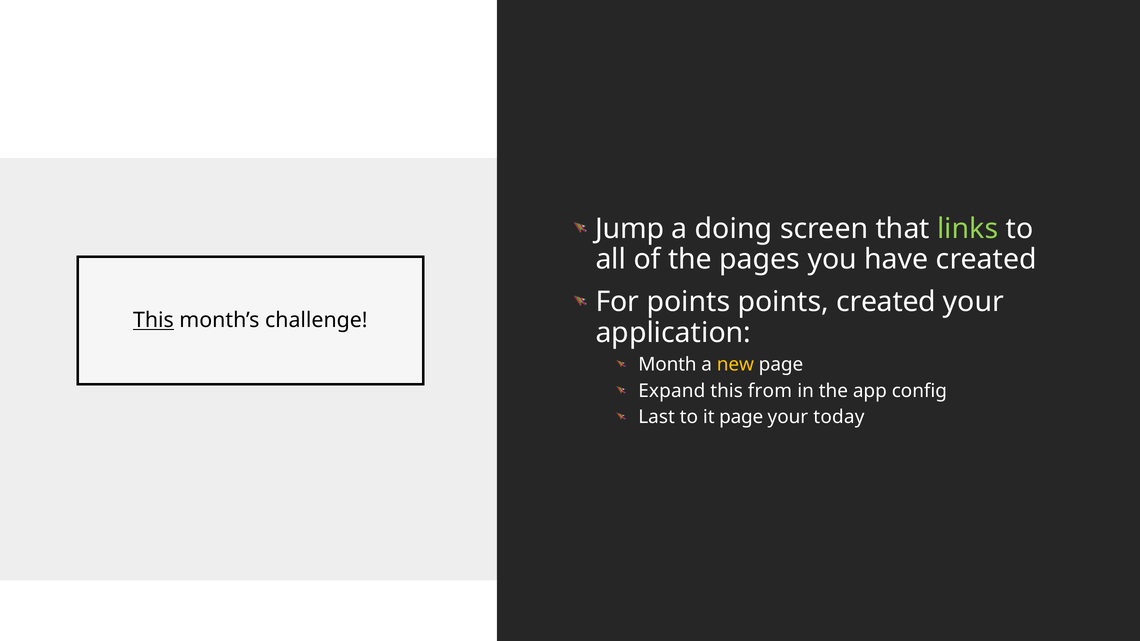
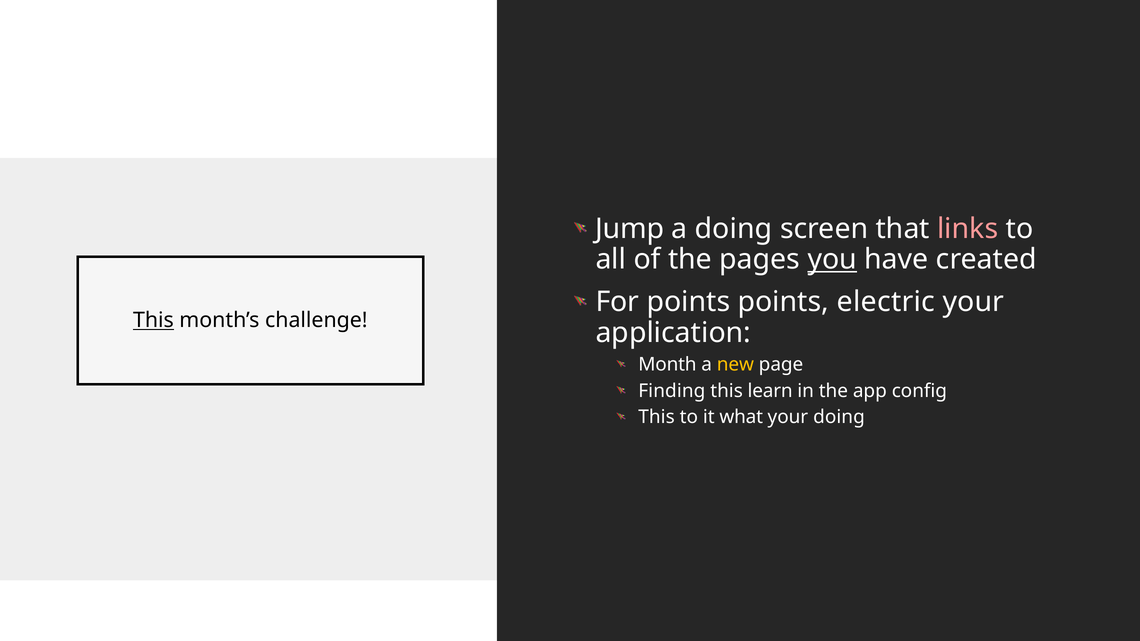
links colour: light green -> pink (968, 229)
you underline: none -> present (832, 260)
points created: created -> electric (886, 302)
Expand: Expand -> Finding (672, 391)
from: from -> learn (770, 391)
Last: Last -> This (657, 417)
it page: page -> what (741, 417)
your today: today -> doing (839, 417)
